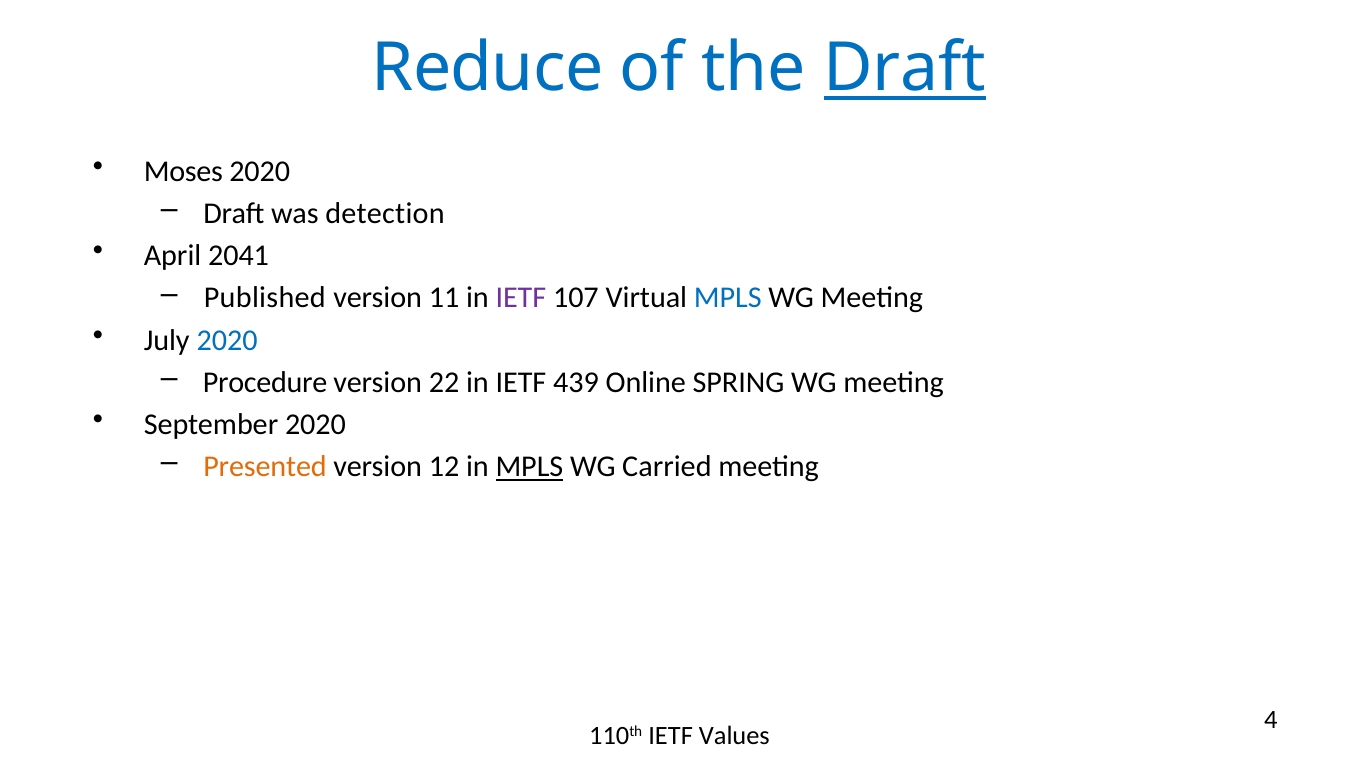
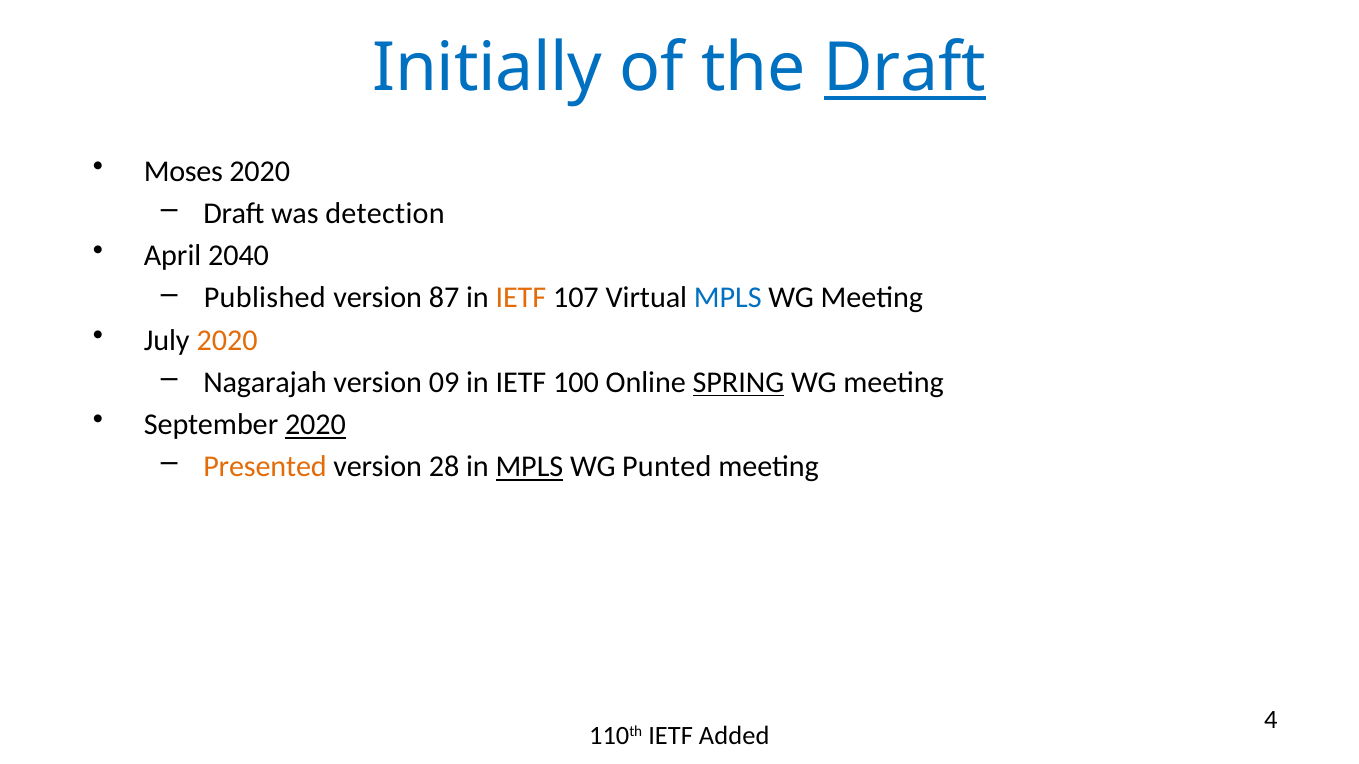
Reduce: Reduce -> Initially (487, 68)
2041: 2041 -> 2040 (239, 256)
11: 11 -> 87 (444, 298)
IETF colour: purple -> orange (521, 298)
2020 colour: blue -> orange (227, 340)
Procedure: Procedure -> Nagarajah (265, 383)
22: 22 -> 09 (444, 383)
439: 439 -> 100 (576, 383)
SPRING underline: none -> present (738, 383)
2020 underline: none -> present (315, 425)
12: 12 -> 28 (444, 467)
Carried: Carried -> Punted (667, 467)
Values: Values -> Added (734, 736)
